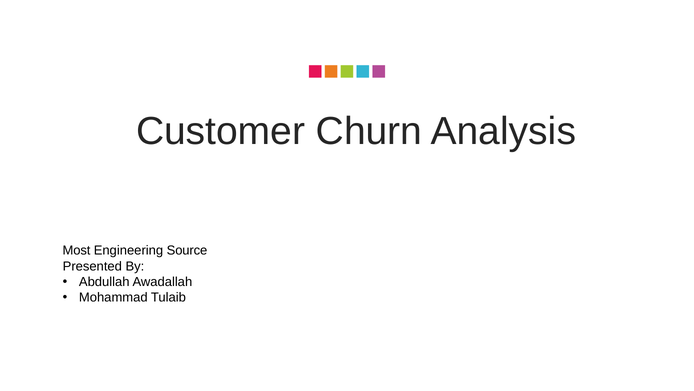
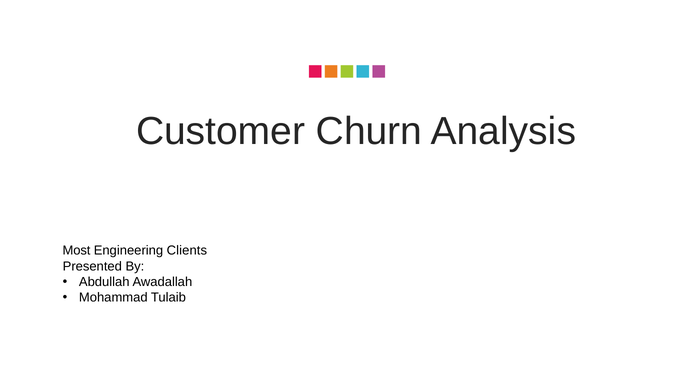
Source: Source -> Clients (187, 250)
